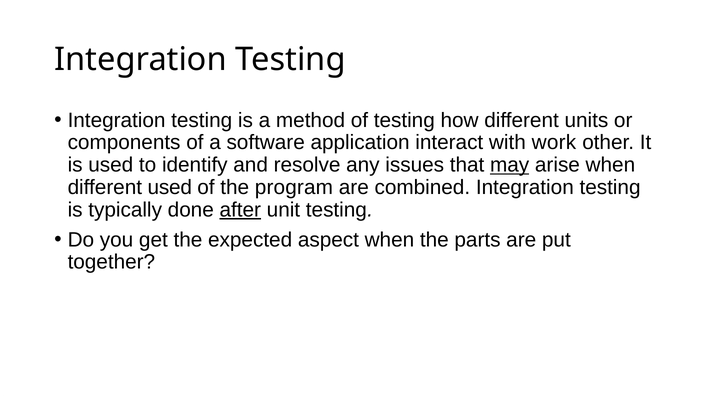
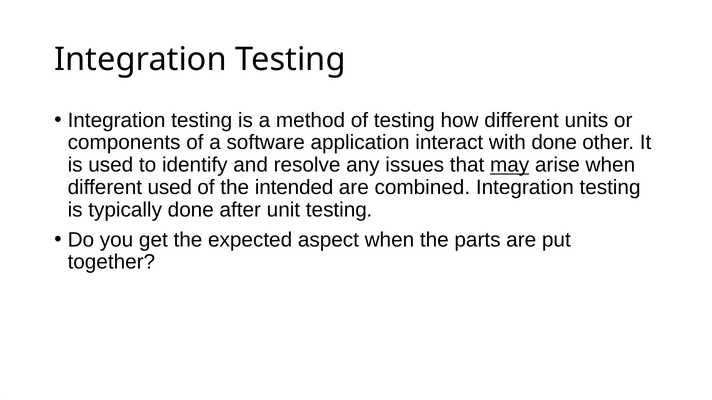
with work: work -> done (554, 143)
program: program -> intended (294, 188)
after underline: present -> none (240, 210)
